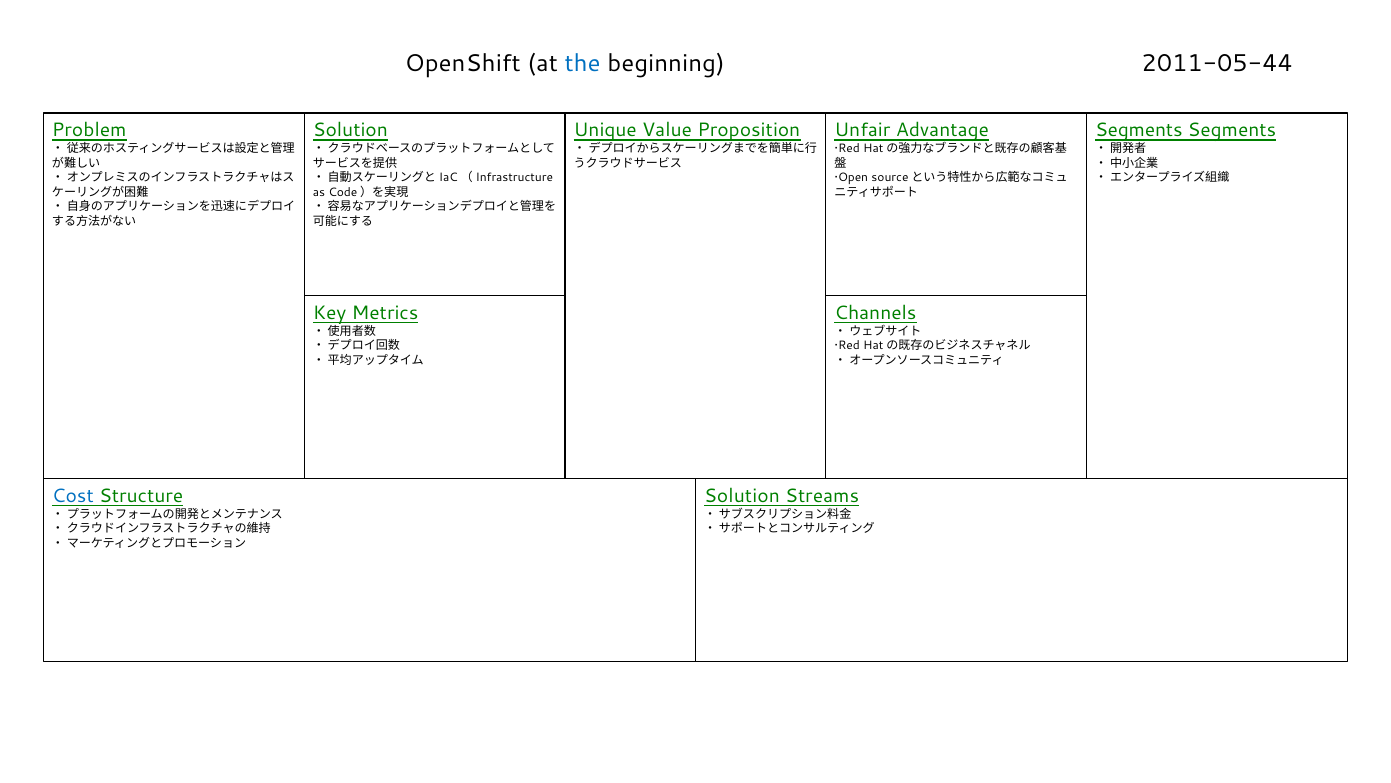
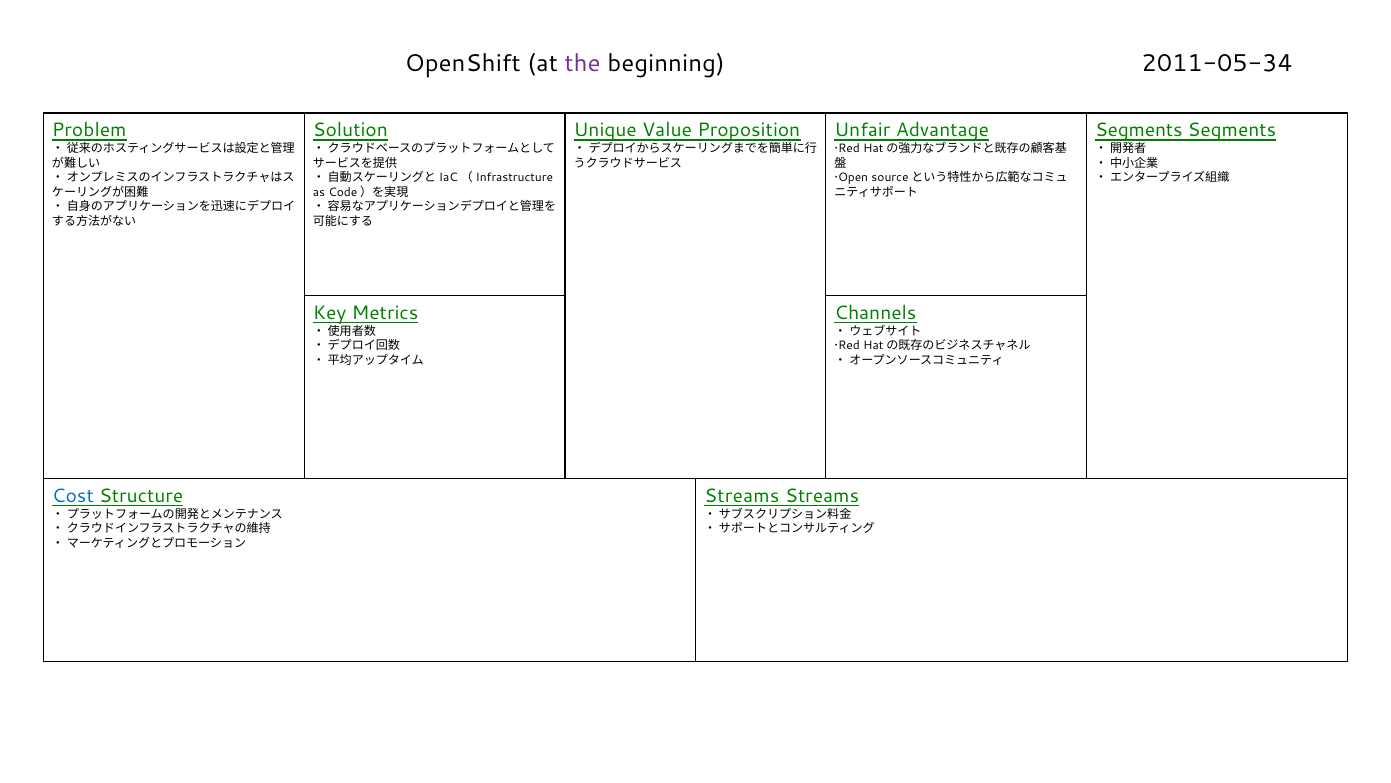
the colour: blue -> purple (583, 64)
2011-05-44: 2011-05-44 -> 2011-05-34 (1217, 64)
Solution: Solution -> Streams (742, 495)
